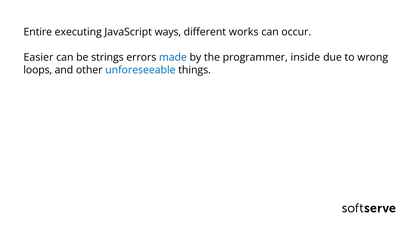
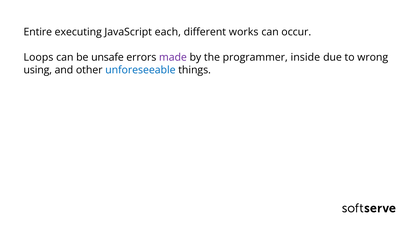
ways: ways -> each (168, 32)
Easier: Easier -> Loops (38, 57)
strings: strings -> unsafe (107, 57)
made colour: blue -> purple (173, 57)
loops: loops -> using (38, 70)
